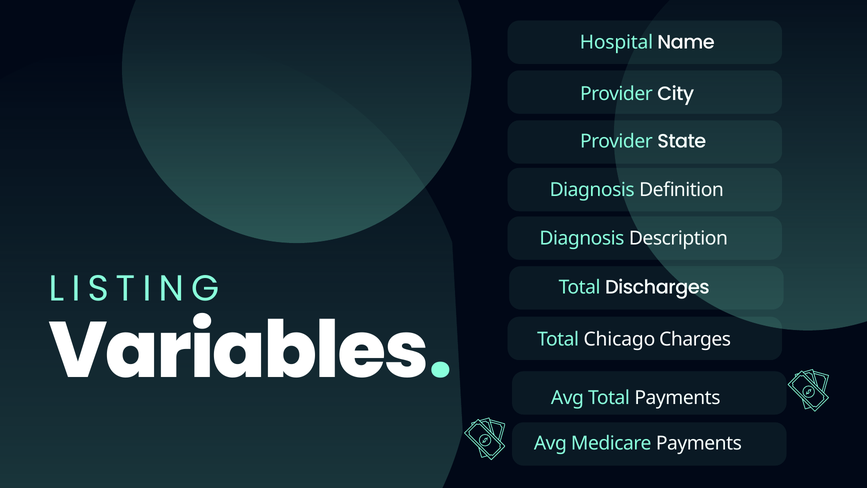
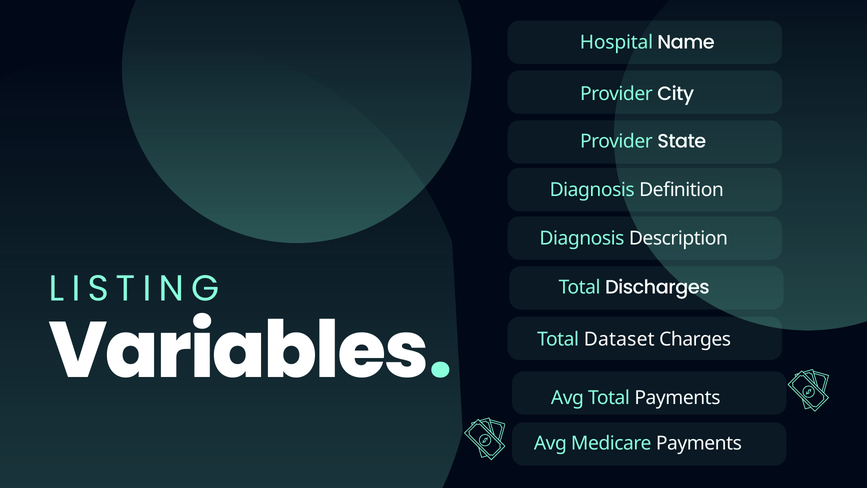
Chicago: Chicago -> Dataset (619, 339)
